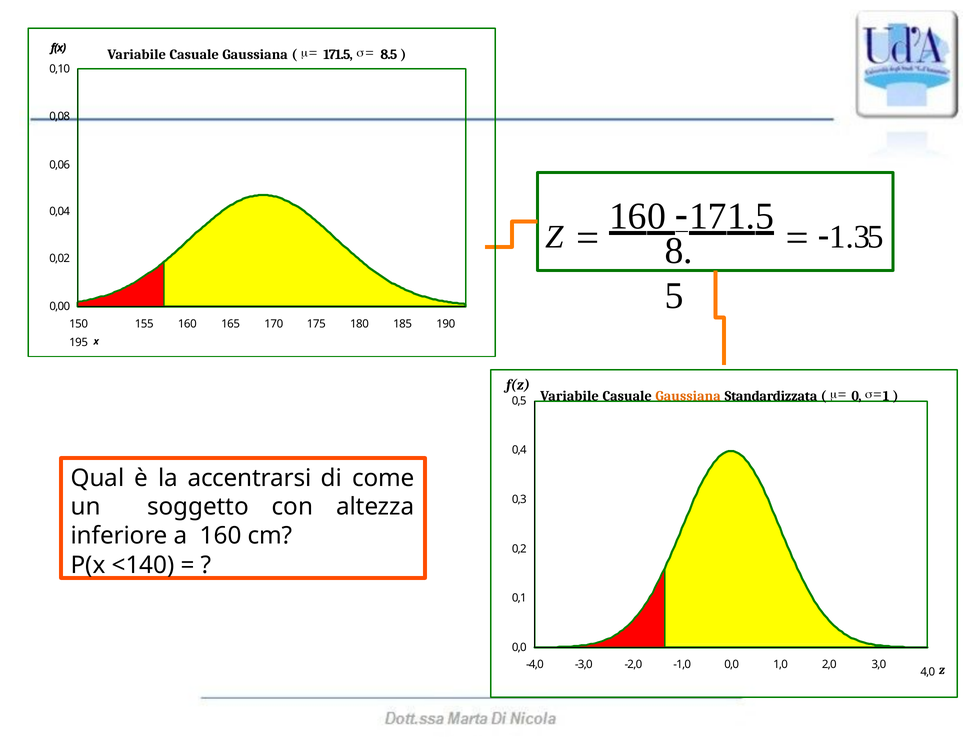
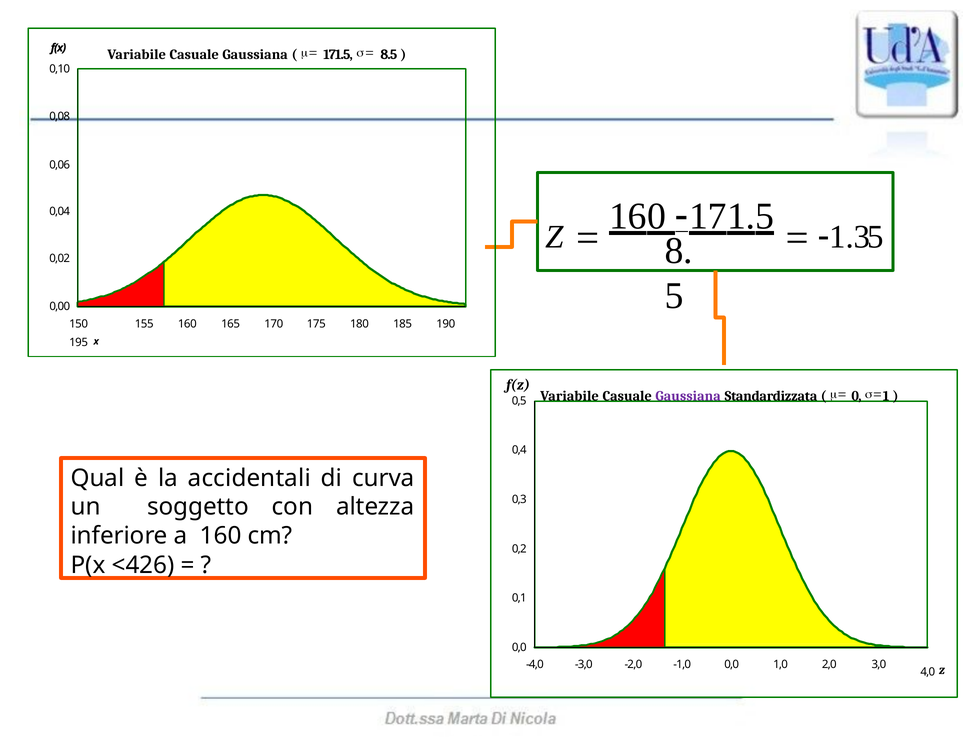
Gaussiana colour: orange -> purple (688, 396)
accentrarsi: accentrarsi -> accidentali (249, 478)
come: come -> curva (383, 478)
<140: <140 -> <426 (143, 565)
